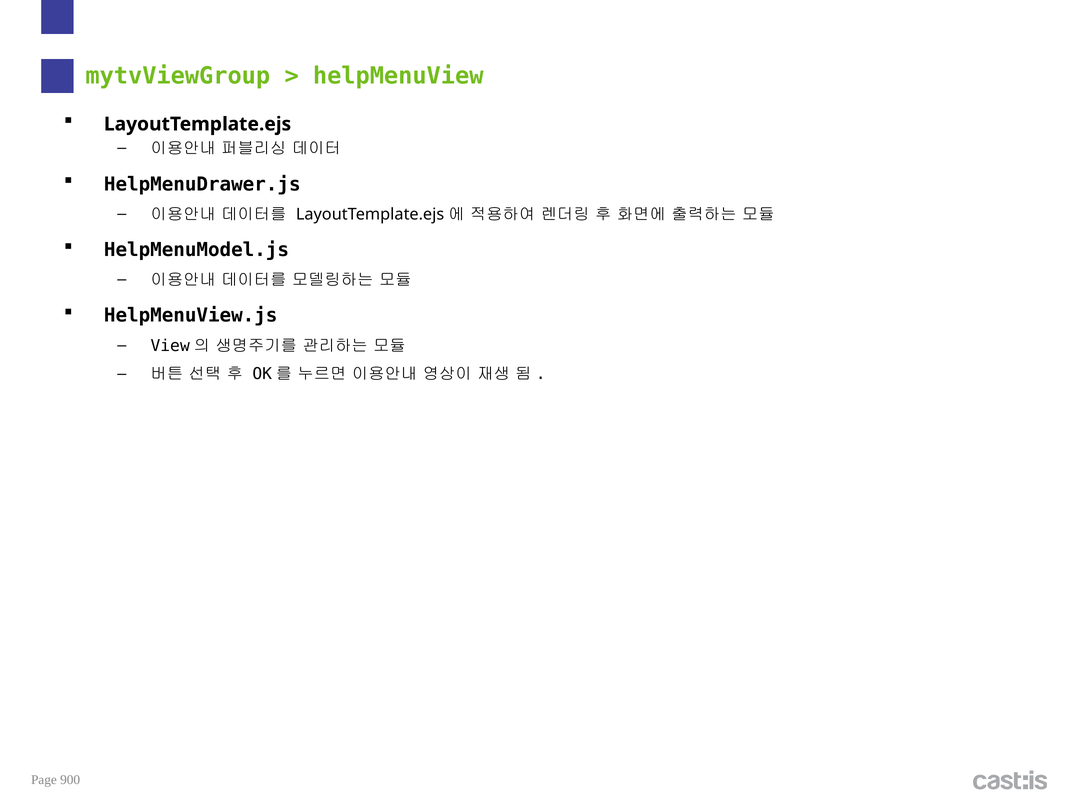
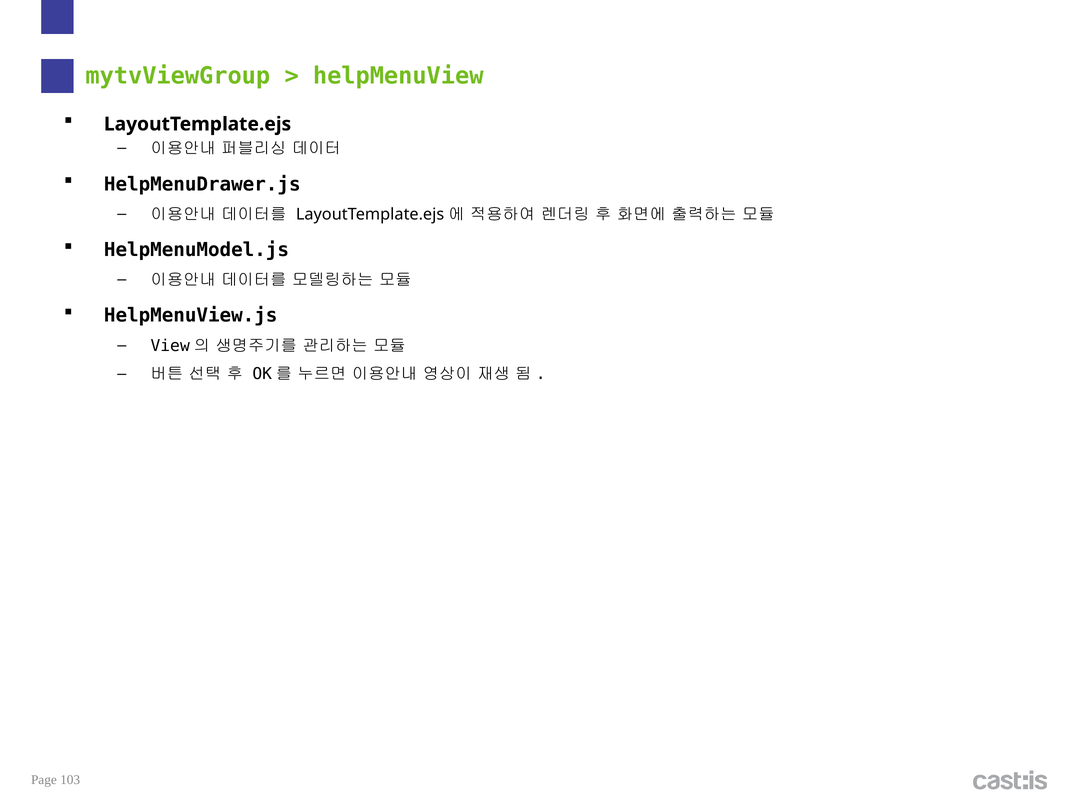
900: 900 -> 103 (70, 780)
